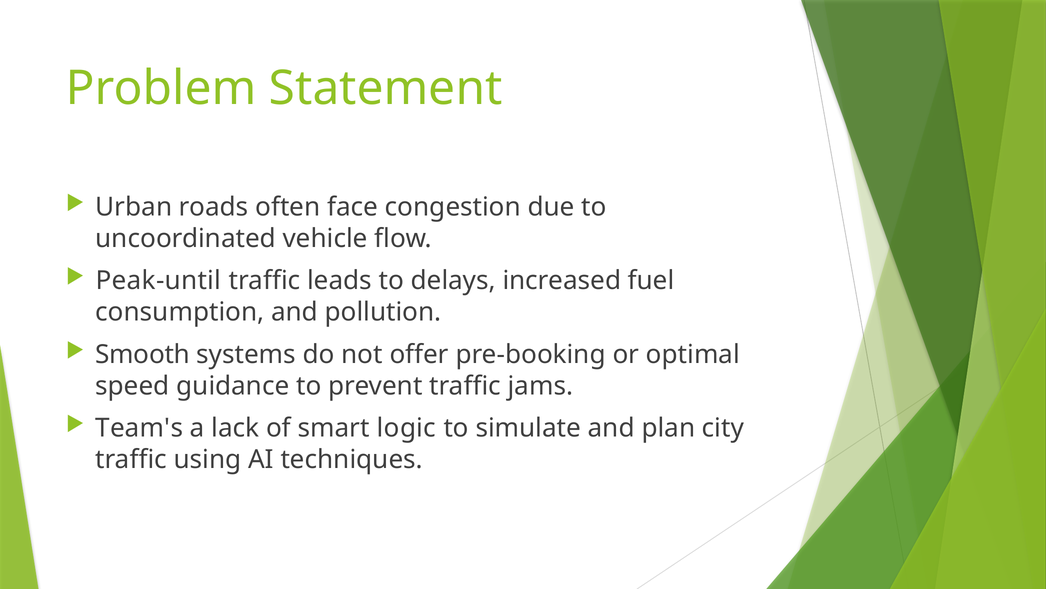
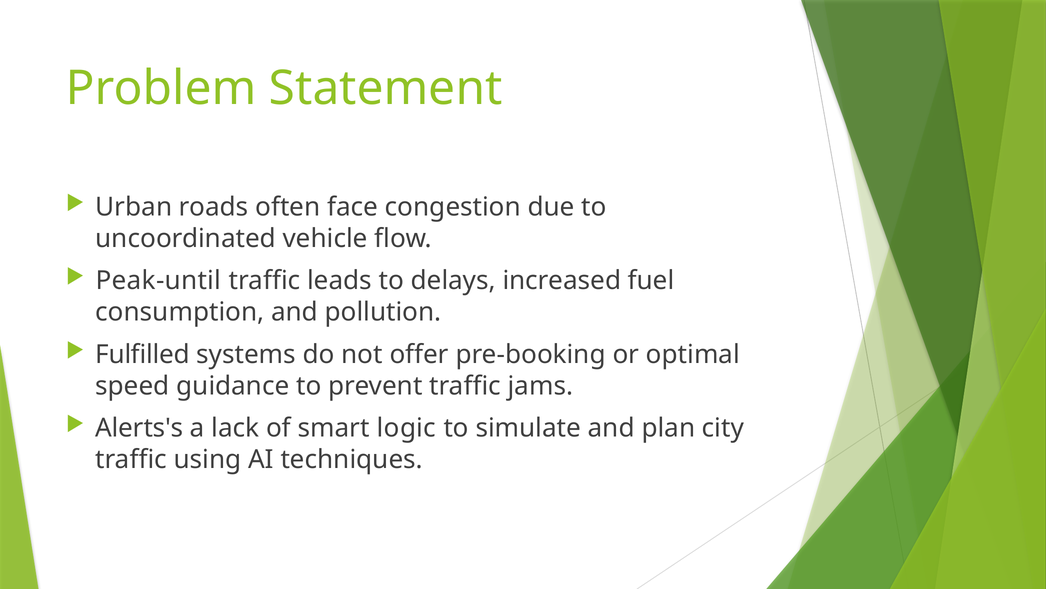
Smooth: Smooth -> Fulfilled (143, 354)
Team's: Team's -> Alerts's (139, 428)
